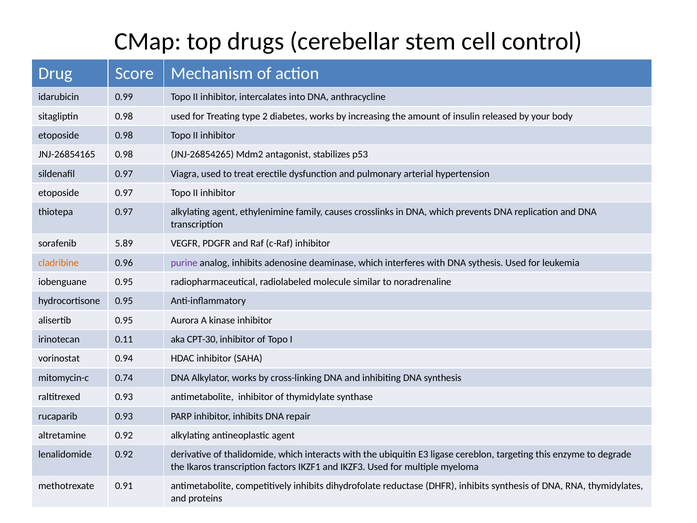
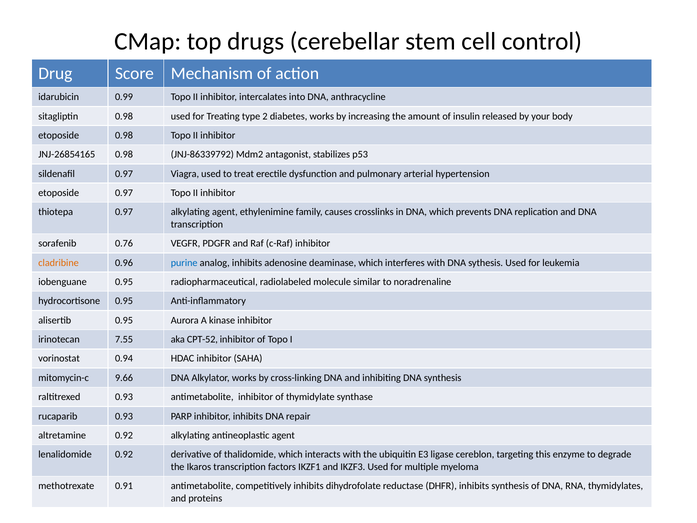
JNJ-26854265: JNJ-26854265 -> JNJ-86339792 (202, 154)
5.89: 5.89 -> 0.76 (124, 243)
purine colour: purple -> blue (184, 263)
0.11: 0.11 -> 7.55 (124, 339)
CPT-30: CPT-30 -> CPT-52 (202, 339)
0.74: 0.74 -> 9.66 (124, 378)
